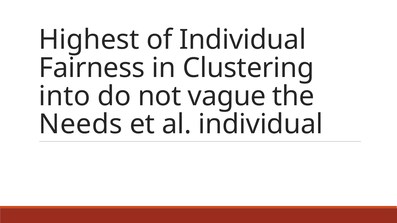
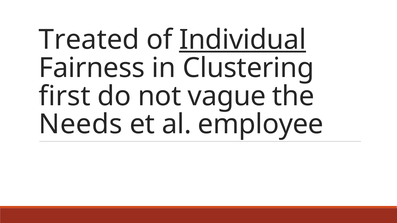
Highest: Highest -> Treated (89, 40)
Individual underline: none -> present (243, 40)
into: into -> first (65, 96)
al individual: individual -> employee (261, 125)
